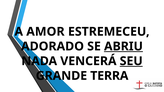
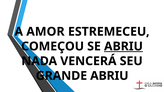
ADORADO: ADORADO -> COMEÇOU (53, 46)
SEU underline: present -> none (131, 61)
GRANDE TERRA: TERRA -> ABRIU (109, 76)
